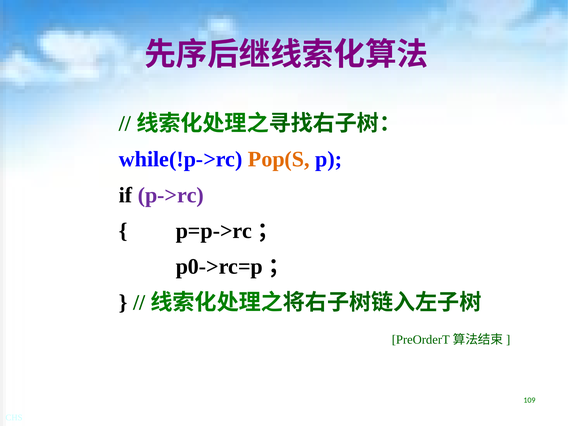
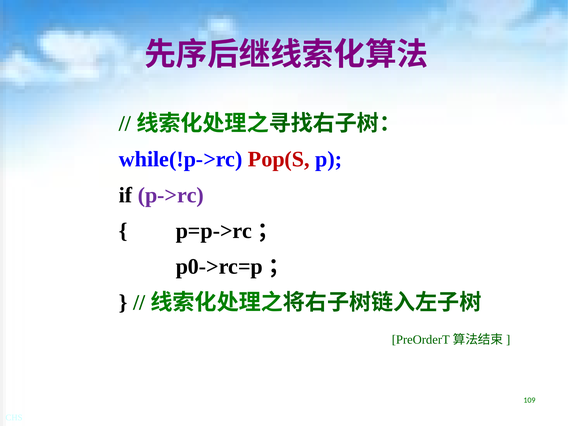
Pop(S colour: orange -> red (279, 159)
